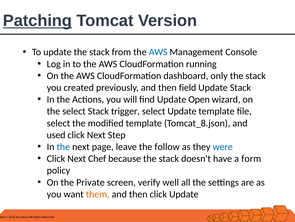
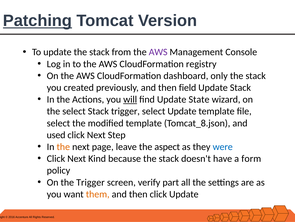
AWS colour: blue -> purple (158, 52)
running: running -> registry (201, 64)
will underline: none -> present (130, 99)
Open: Open -> State (199, 99)
the colour: blue -> orange (63, 146)
follow: follow -> aspect (167, 146)
Chef: Chef -> Kind (97, 158)
the Private: Private -> Trigger (90, 182)
well: well -> part (171, 182)
